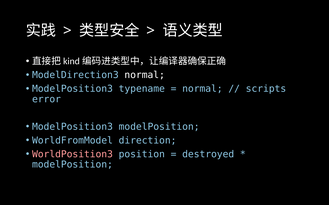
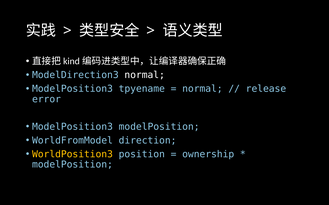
typename: typename -> tpyename (142, 89)
scripts: scripts -> release (266, 89)
WorldPosition3 colour: pink -> yellow (72, 155)
destroyed: destroyed -> ownership (208, 155)
